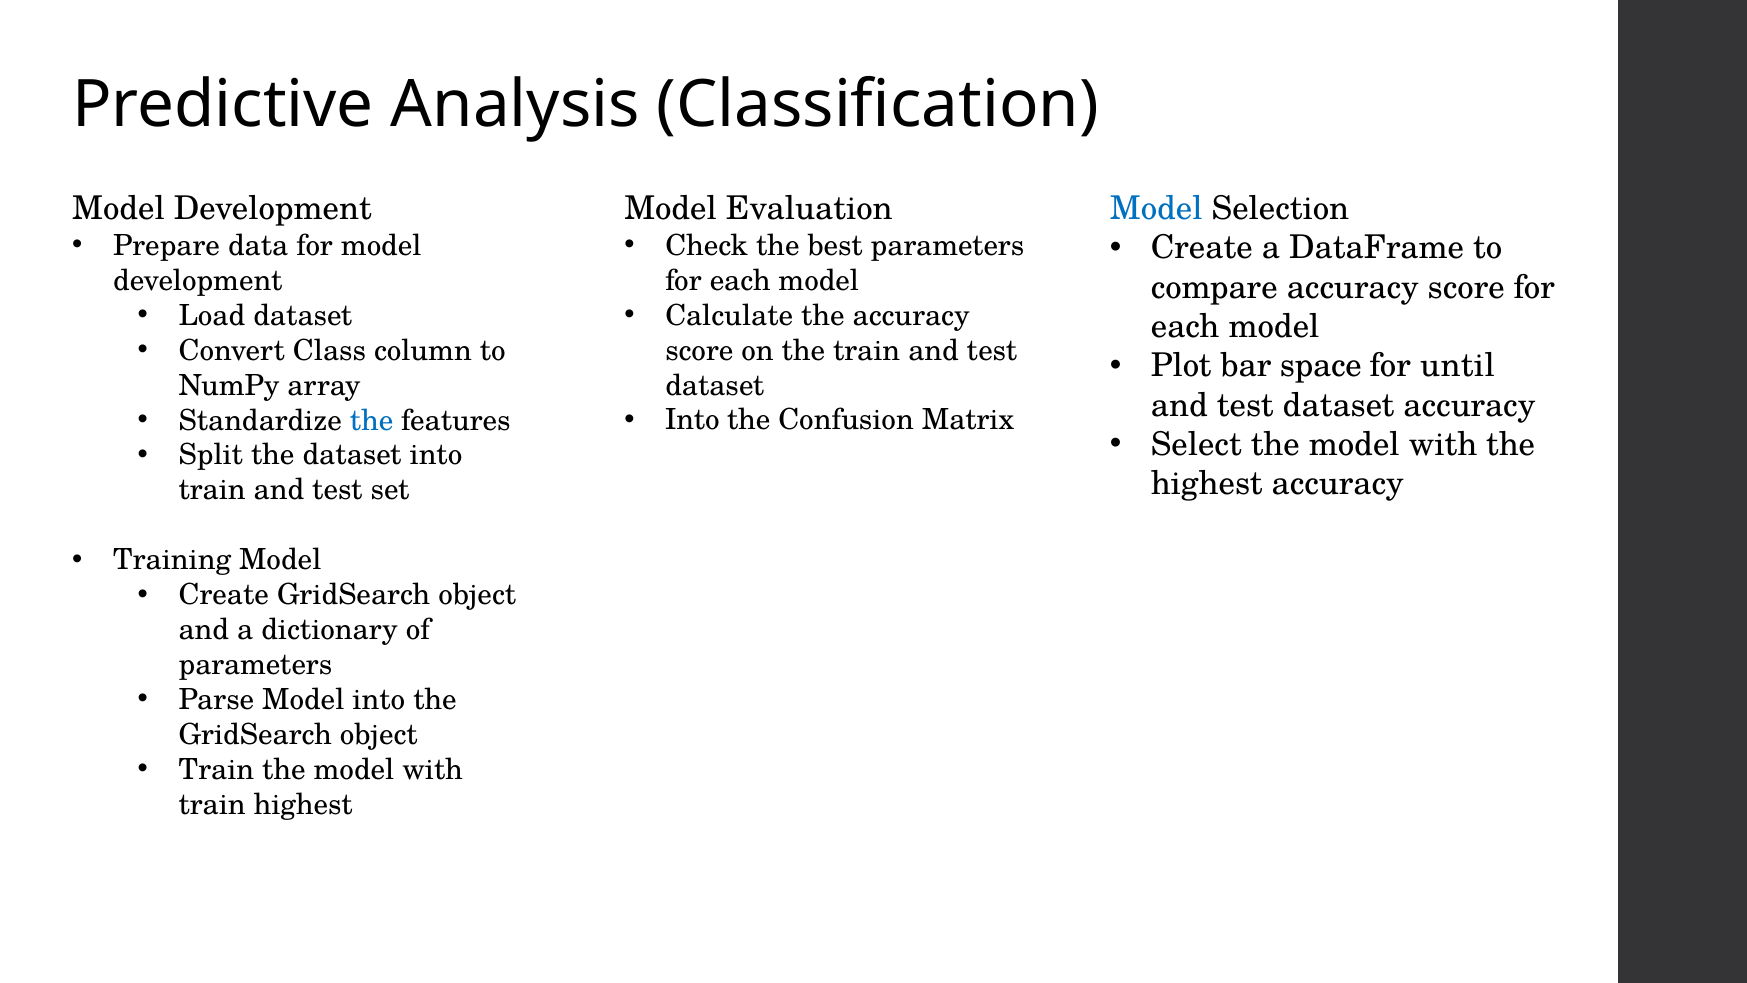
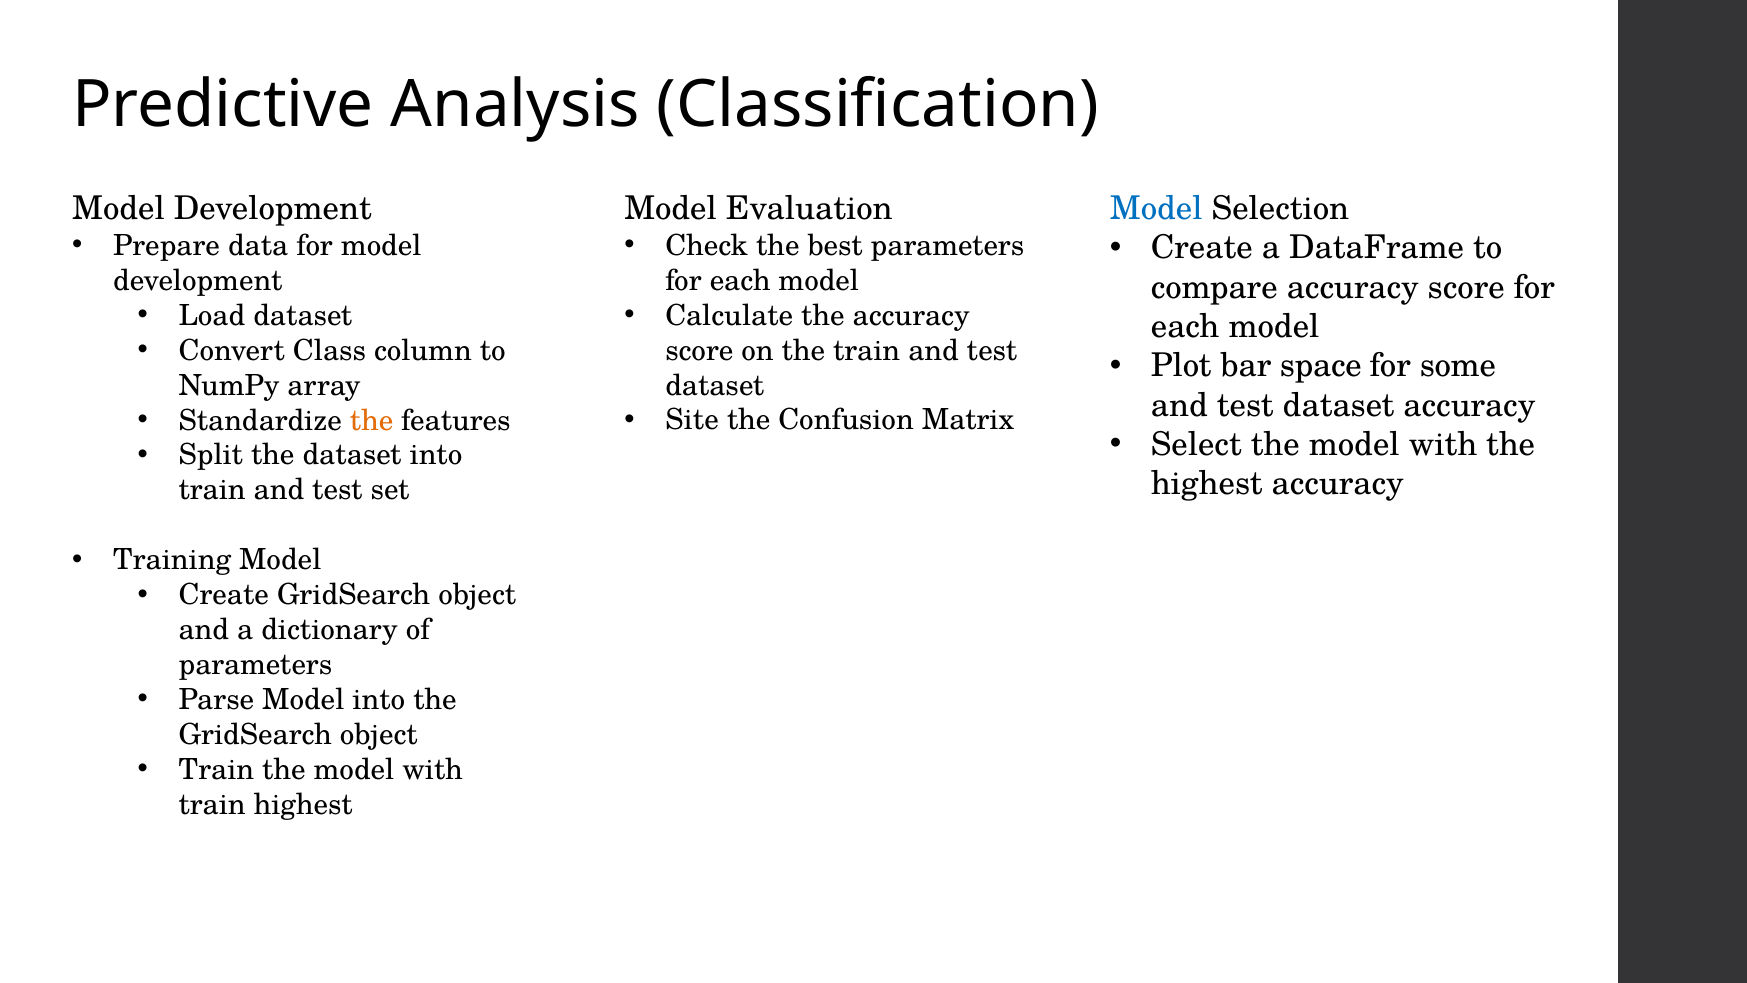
until: until -> some (1458, 366)
the colour: blue -> orange (372, 420)
Into: Into -> Site (692, 420)
